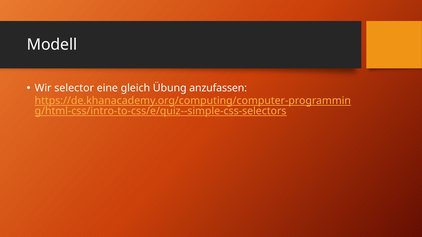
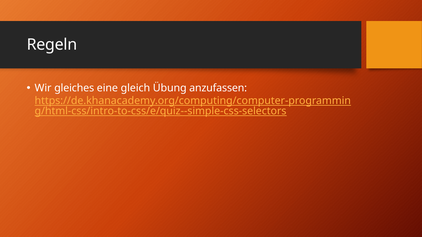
Modell: Modell -> Regeln (52, 45)
selector: selector -> gleiches (74, 88)
